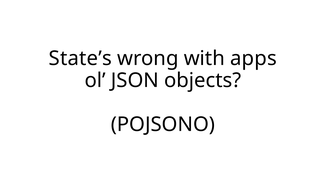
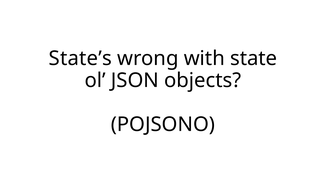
apps: apps -> state (254, 58)
